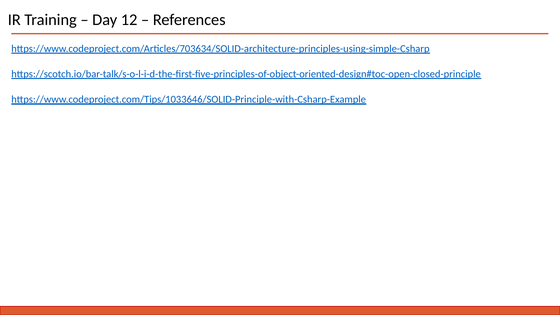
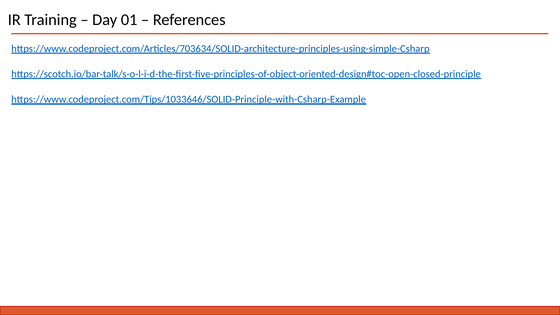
12: 12 -> 01 (129, 20)
